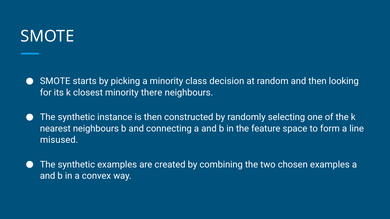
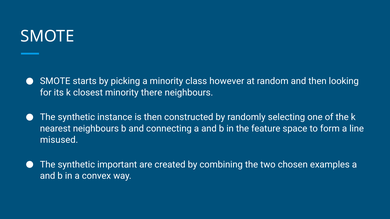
decision: decision -> however (227, 81)
synthetic examples: examples -> important (117, 165)
